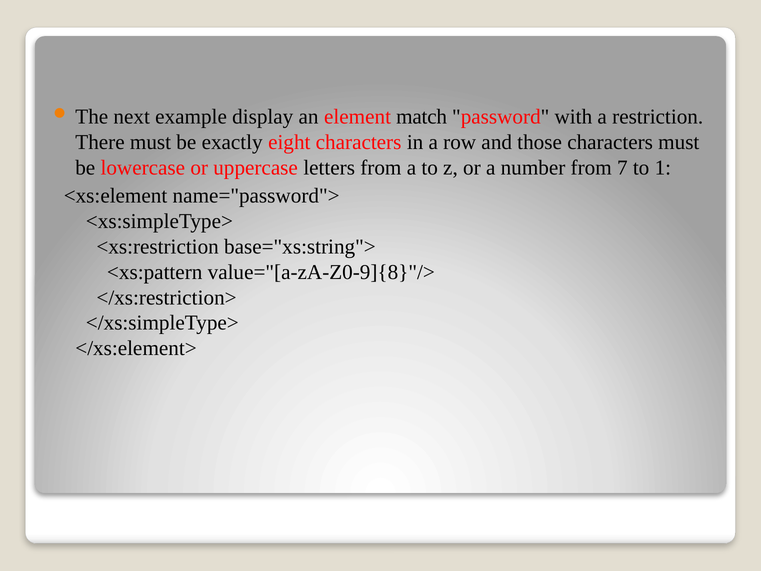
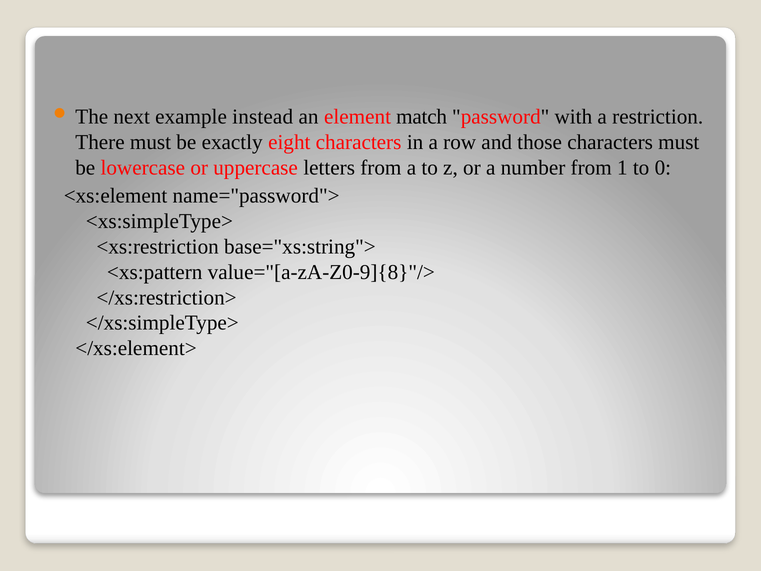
display: display -> instead (263, 117)
7: 7 -> 1 (622, 168)
1: 1 -> 0 (663, 168)
